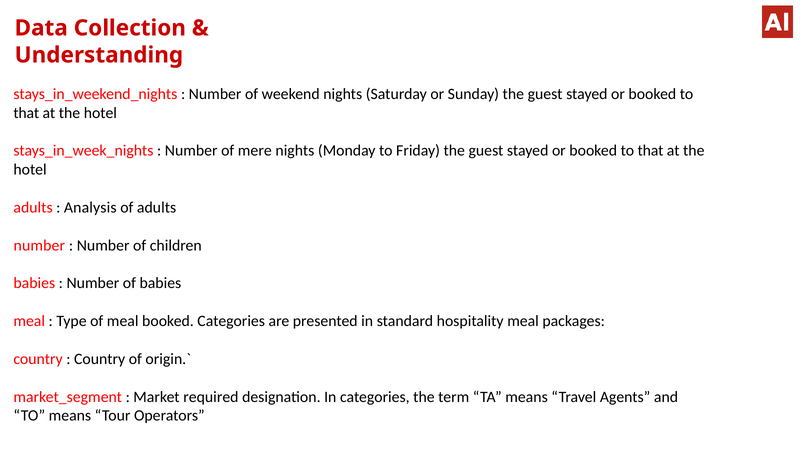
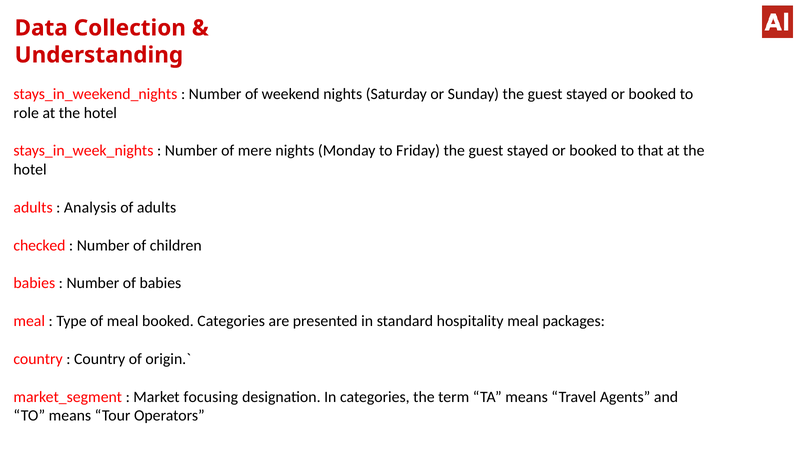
that: that -> role (26, 113)
number: number -> checked (39, 245)
required: required -> focusing (211, 396)
